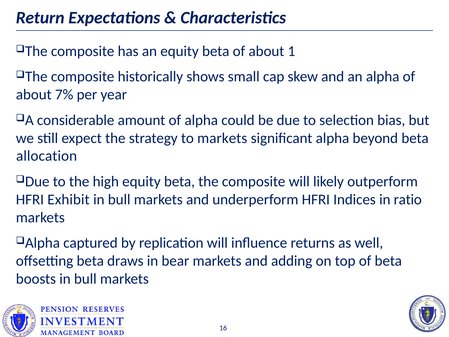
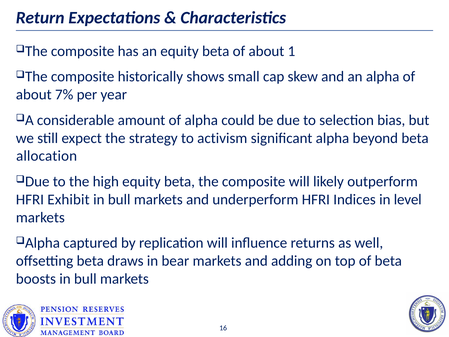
to markets: markets -> activism (222, 138)
ratio: ratio -> level (408, 199)
